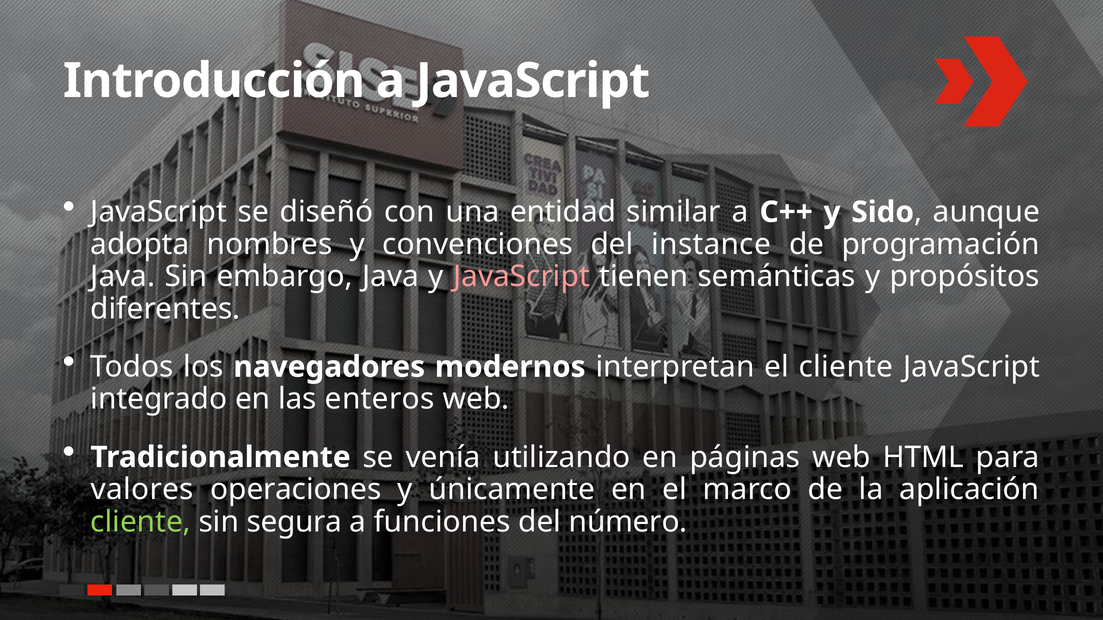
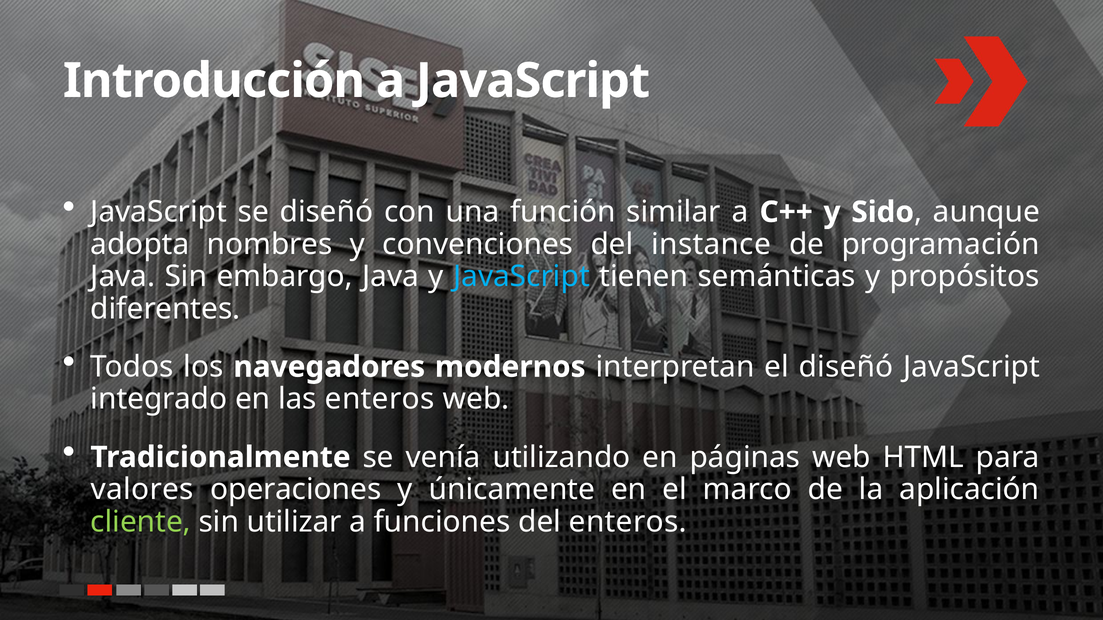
entidad: entidad -> función (563, 212)
JavaScript colour: pink -> light blue (521, 277)
el cliente: cliente -> diseñó (846, 367)
segura: segura -> utilizar (294, 522)
del número: número -> enteros (628, 522)
